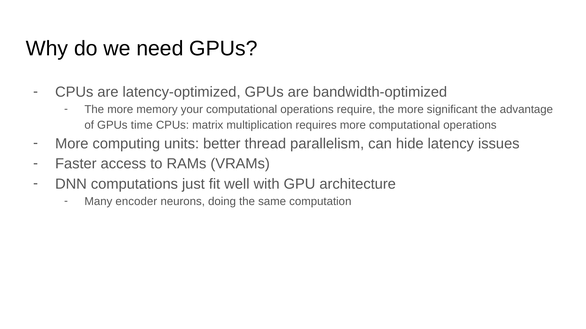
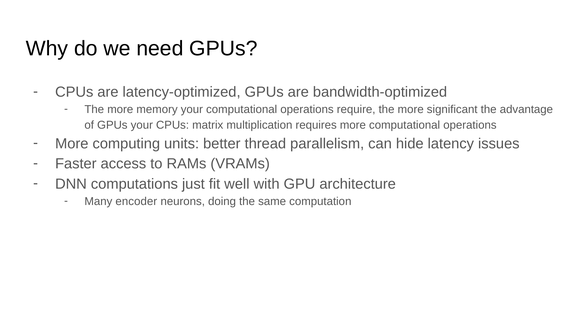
GPUs time: time -> your (142, 125)
